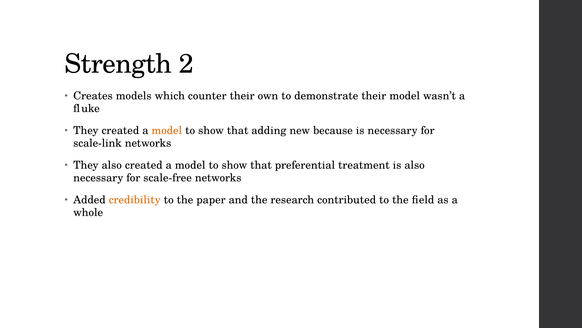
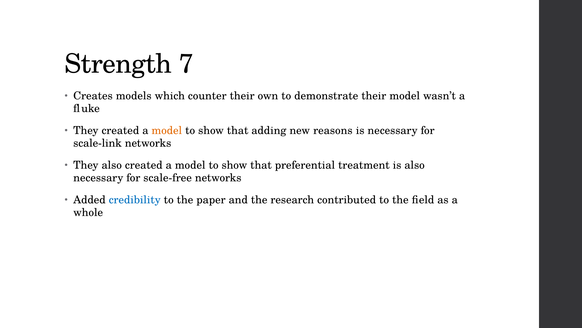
2: 2 -> 7 (186, 64)
because: because -> reasons (333, 130)
credibility colour: orange -> blue (135, 200)
